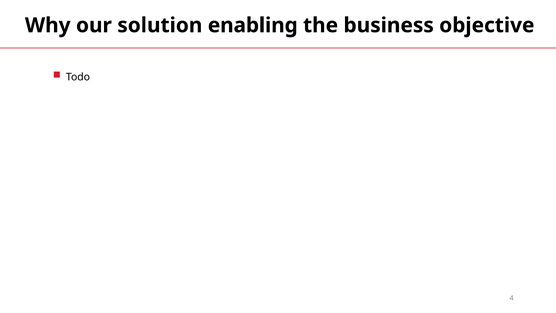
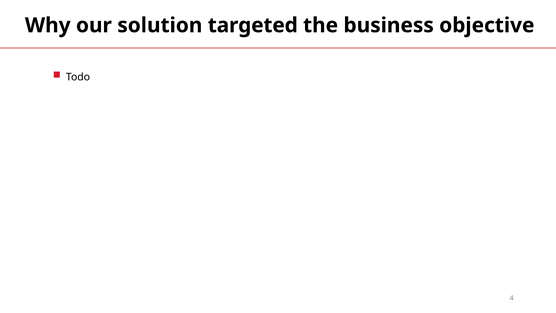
enabling: enabling -> targeted (253, 25)
